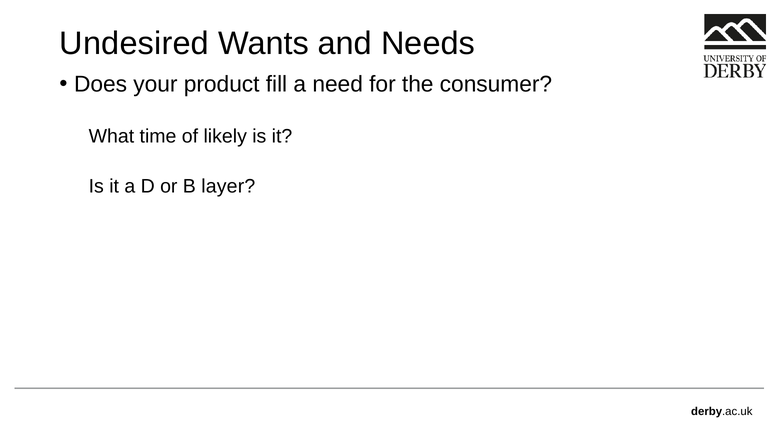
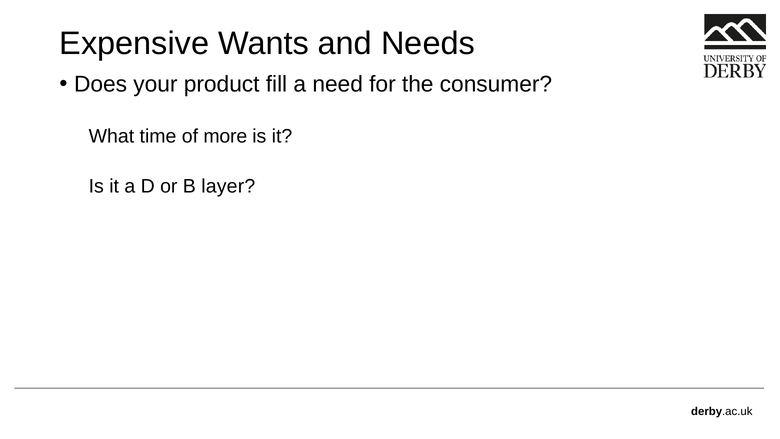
Undesired: Undesired -> Expensive (134, 44)
likely: likely -> more (225, 136)
